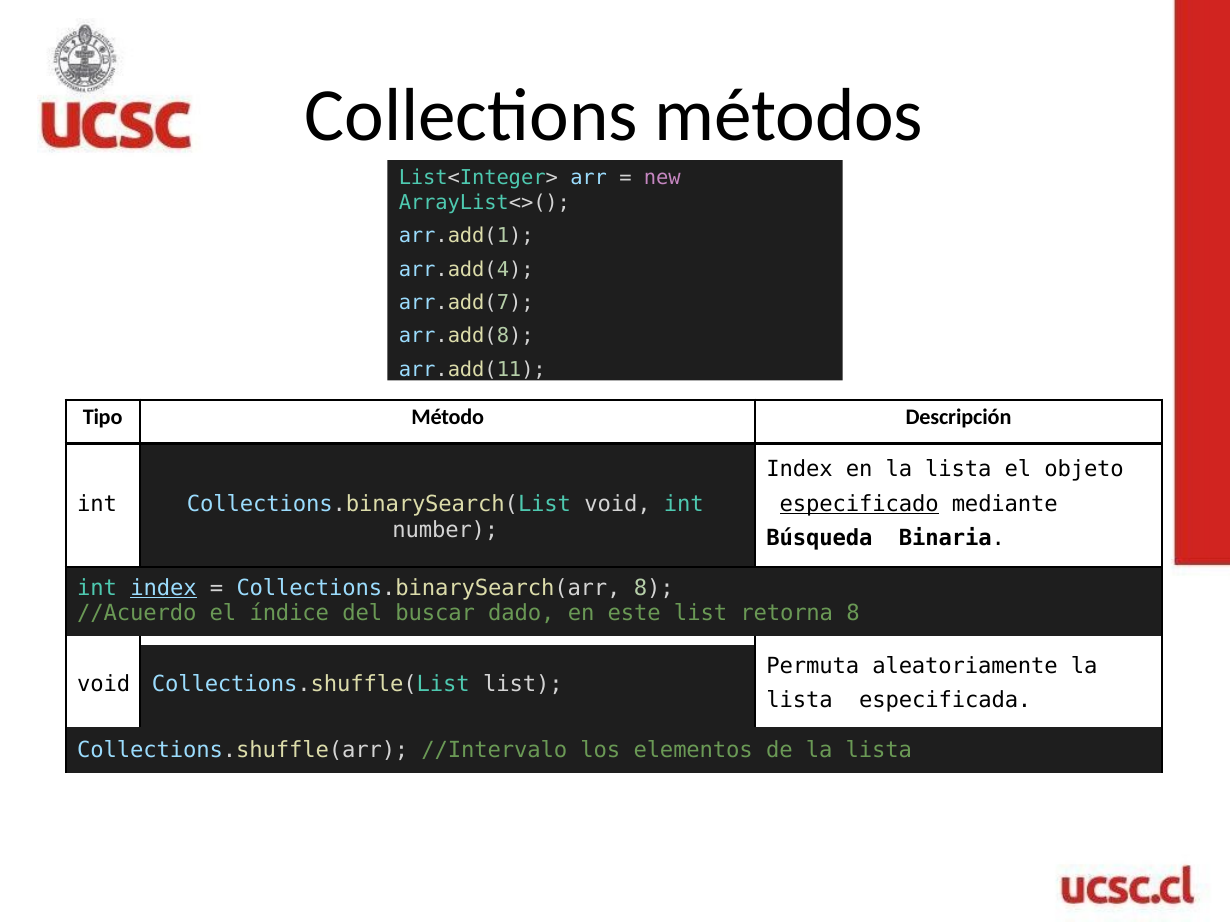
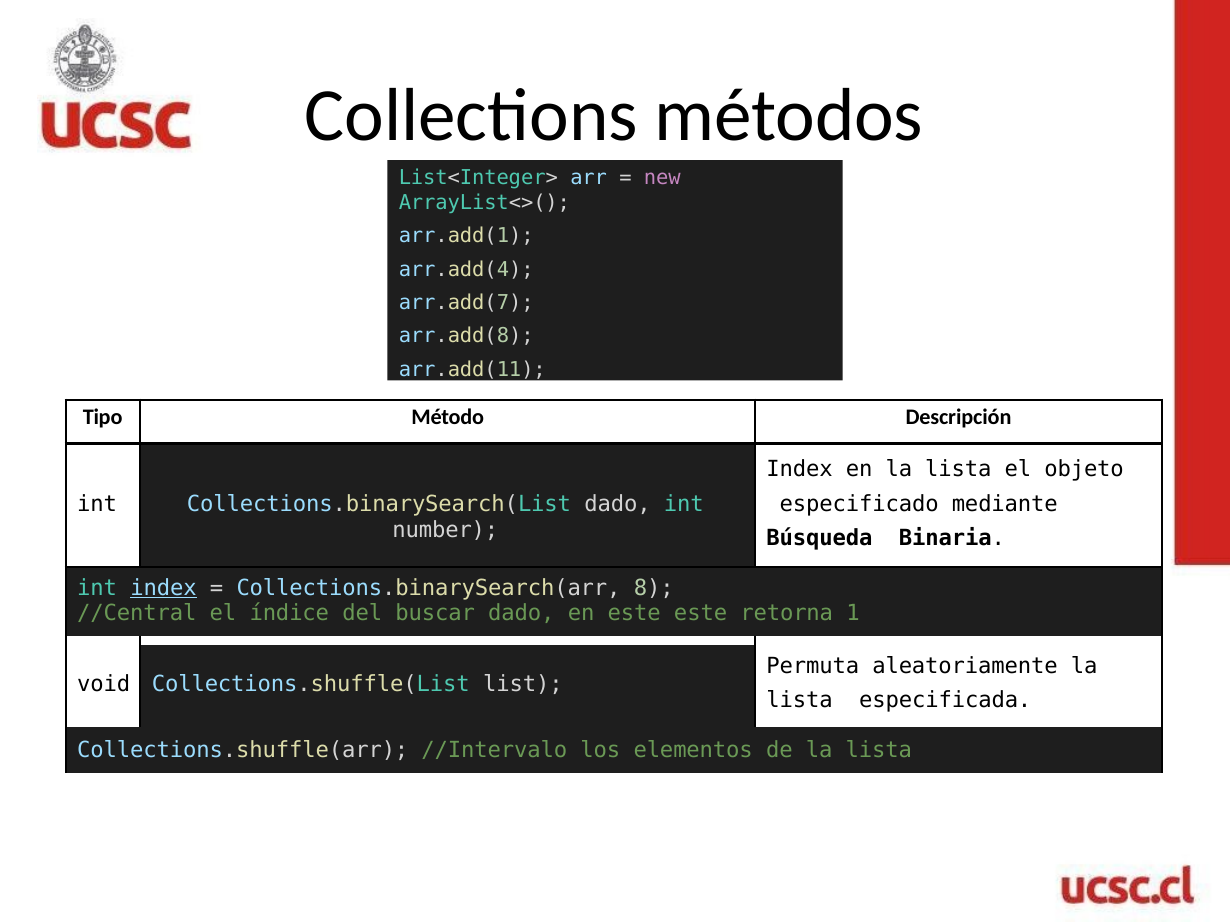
especificado underline: present -> none (859, 504)
Collections.binarySearch(List void: void -> dado (618, 505)
//Acuerdo: //Acuerdo -> //Central (137, 614)
este list: list -> este (701, 614)
retorna 8: 8 -> 1 (853, 614)
